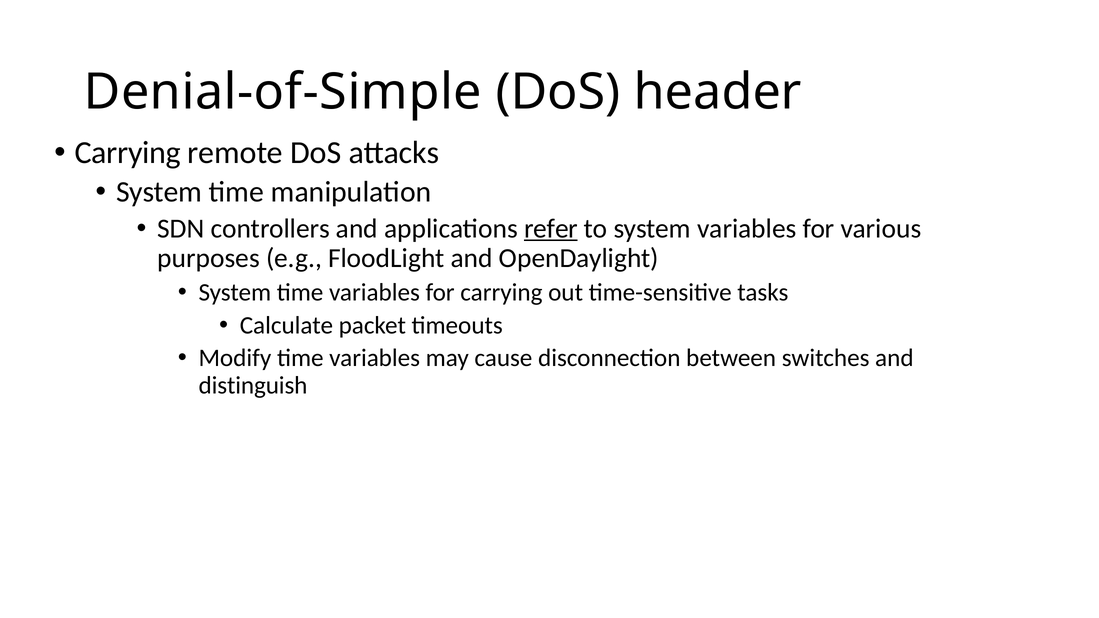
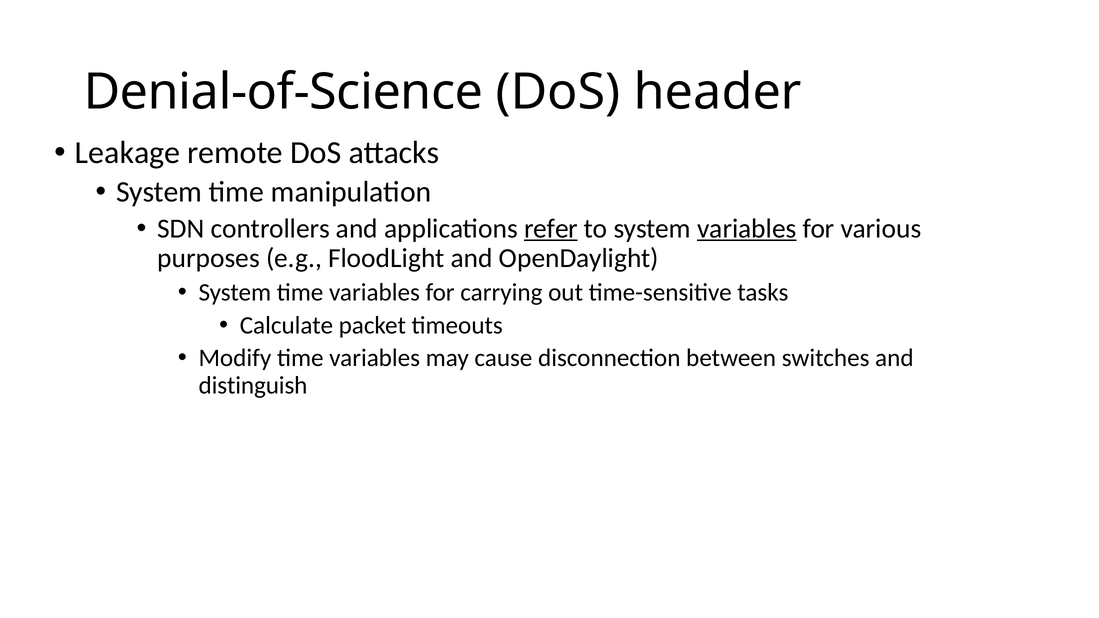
Denial-of-Simple: Denial-of-Simple -> Denial-of-Science (283, 92)
Carrying: Carrying -> Leakage (128, 153)
variables underline: none -> present (747, 229)
